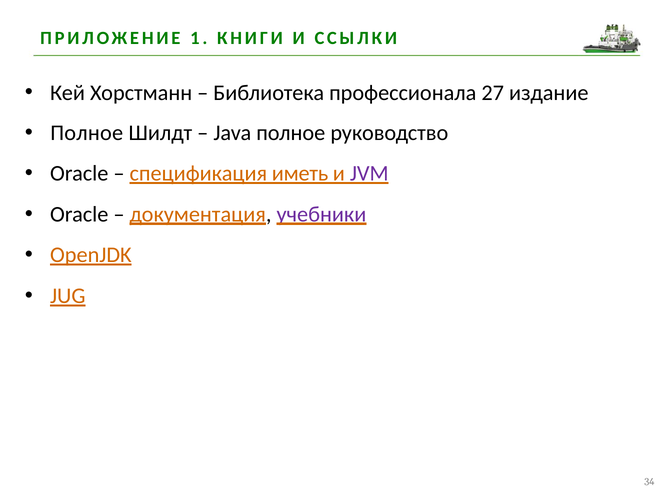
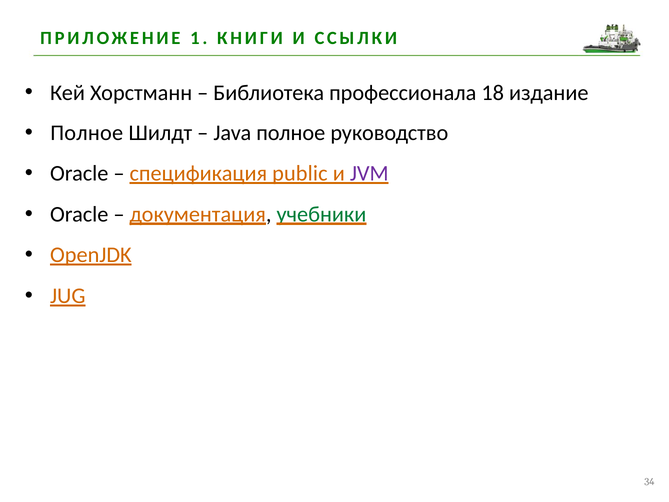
27: 27 -> 18 (493, 93)
иметь: иметь -> public (300, 173)
учебники colour: purple -> green (321, 214)
